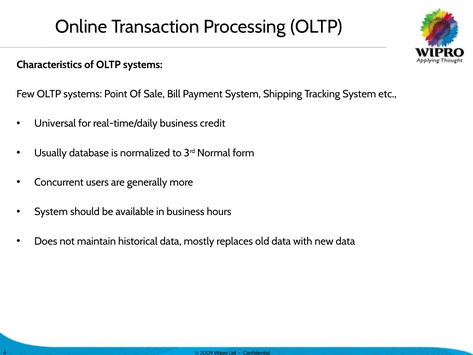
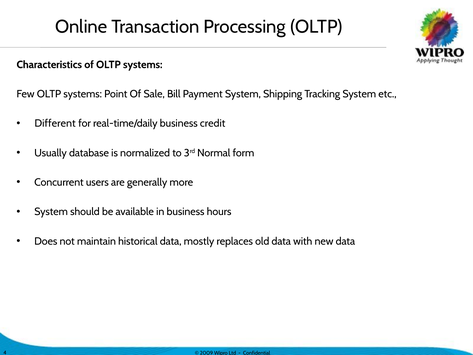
Universal: Universal -> Different (55, 123)
